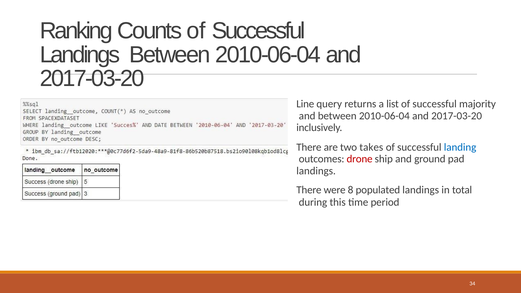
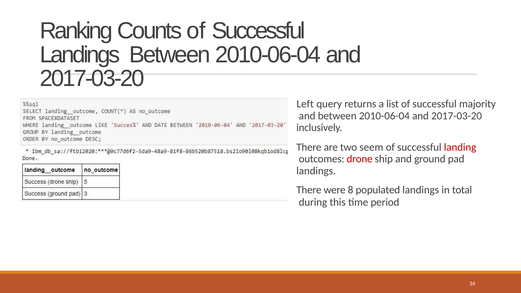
Line: Line -> Left (305, 104)
takes: takes -> seem (371, 147)
landing colour: blue -> red (460, 147)
